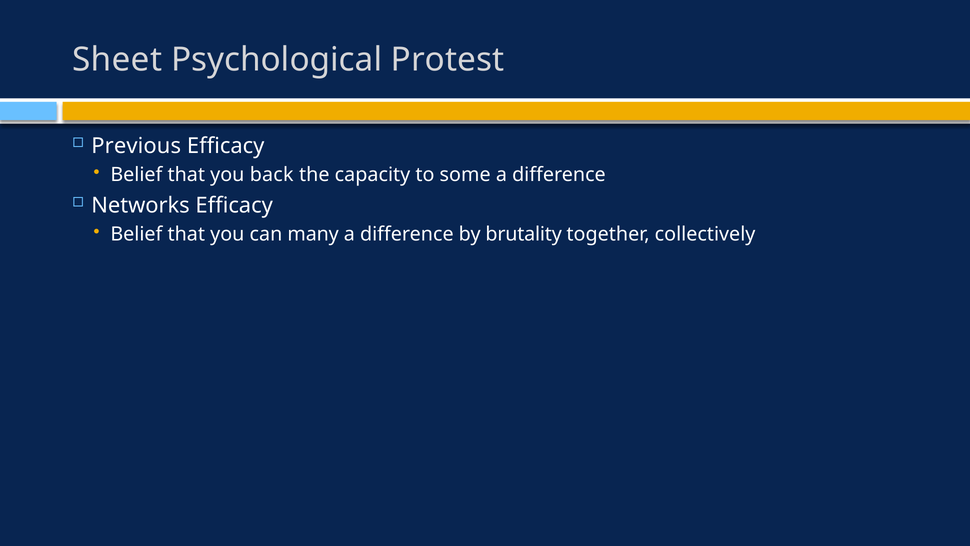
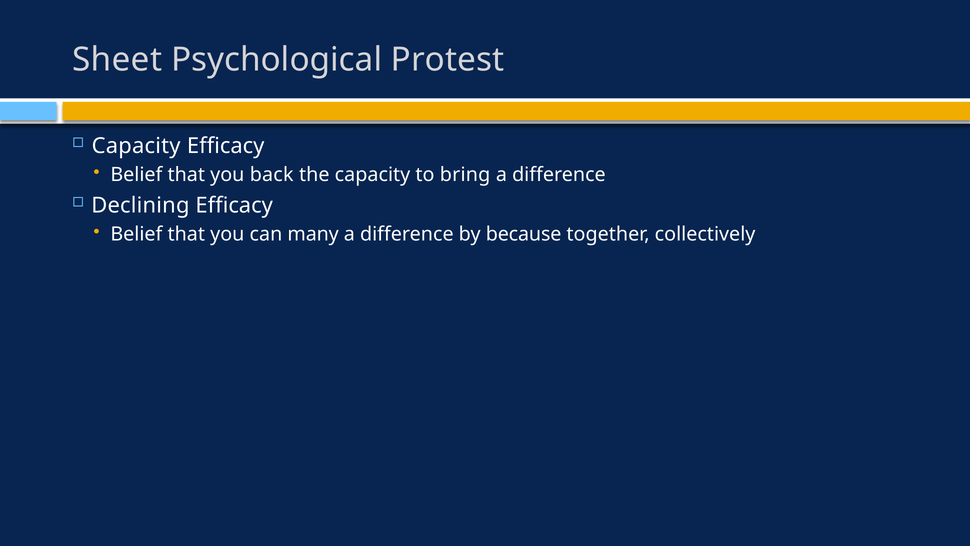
Previous: Previous -> Capacity (136, 146)
some: some -> bring (465, 175)
Networks: Networks -> Declining (140, 205)
brutality: brutality -> because (524, 234)
